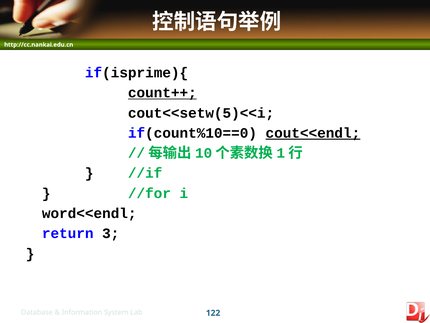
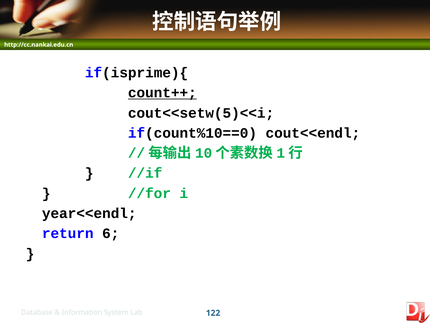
cout<<endl underline: present -> none (313, 133)
word<<endl: word<<endl -> year<<endl (89, 213)
3: 3 -> 6 (111, 233)
